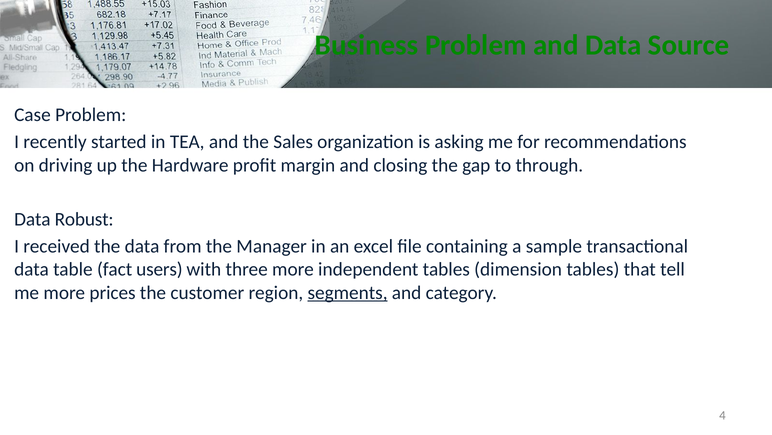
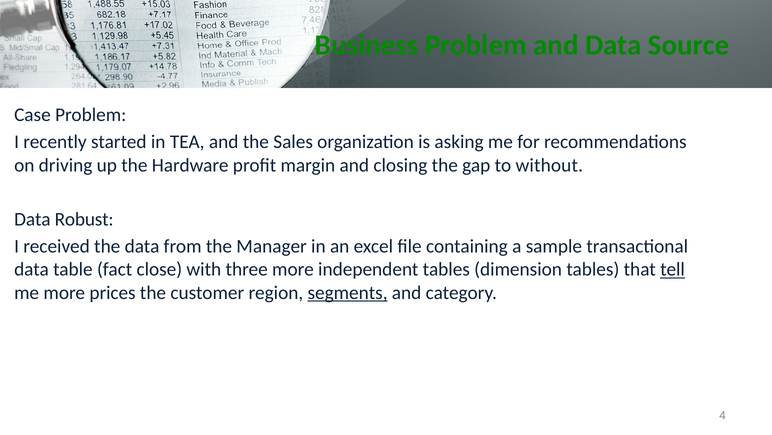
through: through -> without (549, 165)
users: users -> close (159, 269)
tell underline: none -> present (673, 269)
